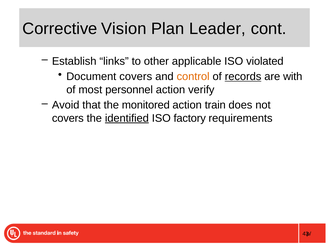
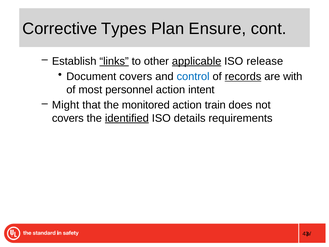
Vision: Vision -> Types (124, 29)
Leader: Leader -> Ensure (217, 29)
links underline: none -> present (114, 61)
applicable underline: none -> present (197, 61)
violated: violated -> release (265, 61)
control colour: orange -> blue (193, 76)
verify: verify -> intent (201, 90)
Avoid: Avoid -> Might (66, 105)
factory: factory -> details (190, 118)
